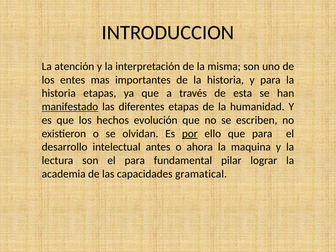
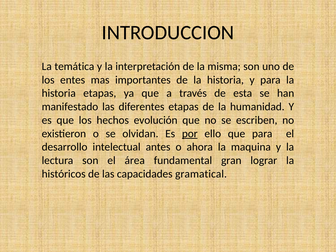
atención: atención -> temática (74, 66)
manifestado underline: present -> none (70, 107)
el para: para -> área (135, 160)
pilar: pilar -> gran (231, 160)
academia: academia -> históricos (64, 174)
